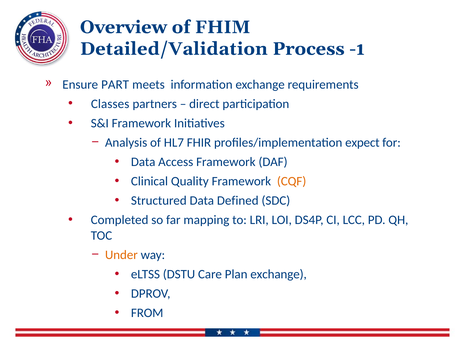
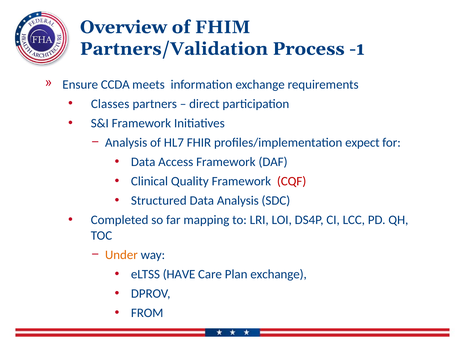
Detailed/Validation: Detailed/Validation -> Partners/Validation (174, 49)
PART: PART -> CCDA (115, 85)
CQF colour: orange -> red (292, 182)
Data Defined: Defined -> Analysis (238, 201)
DSTU: DSTU -> HAVE (179, 275)
